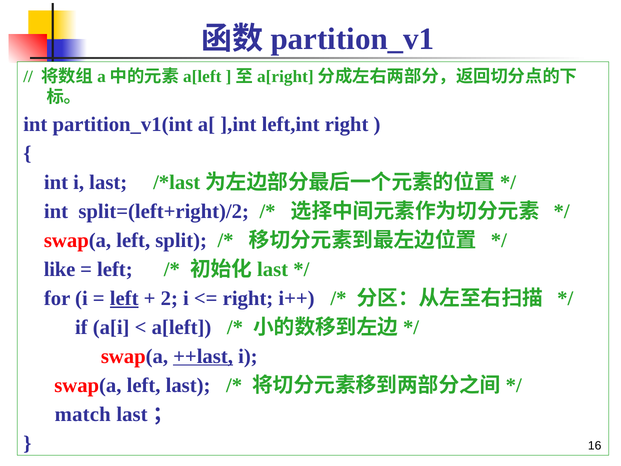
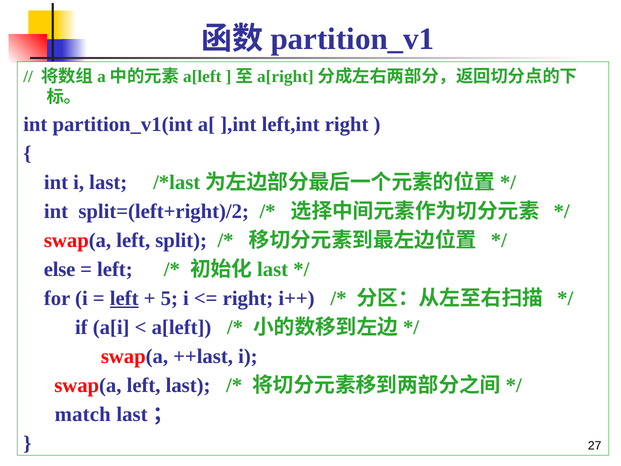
like: like -> else (60, 269)
2: 2 -> 5 (169, 298)
++last underline: present -> none (203, 356)
16: 16 -> 27 (595, 446)
